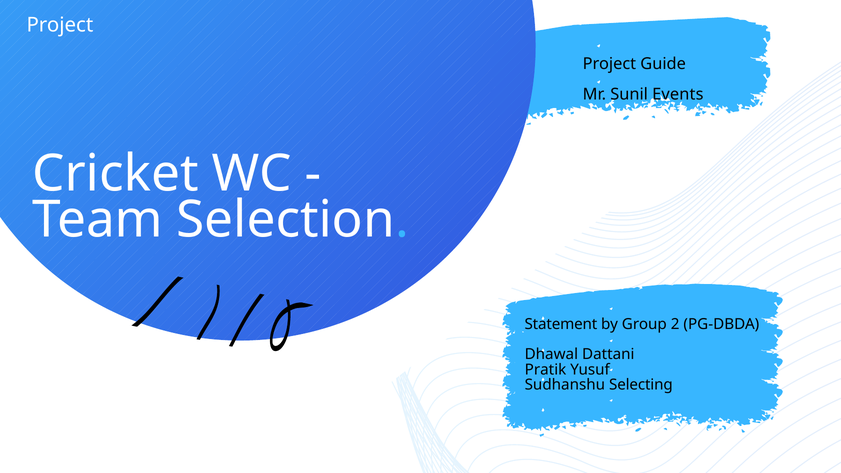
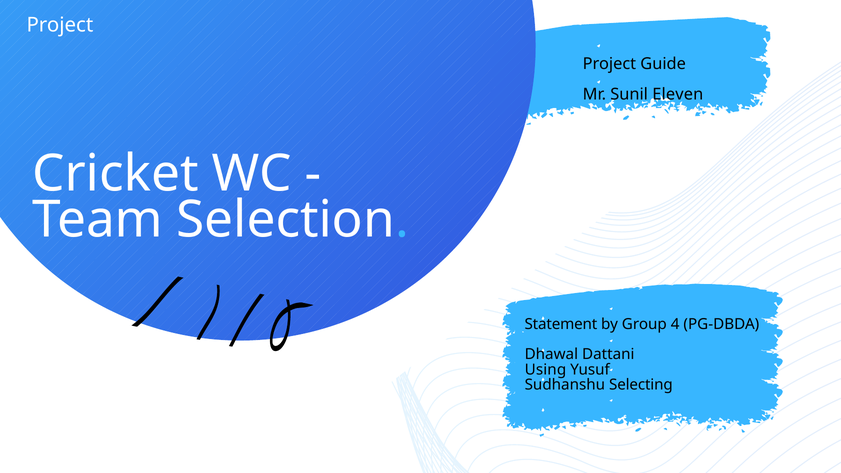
Events: Events -> Eleven (678, 94)
2: 2 -> 4 (675, 324)
Pratik: Pratik -> Using (545, 370)
